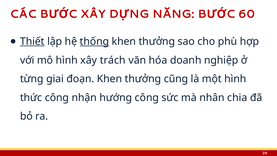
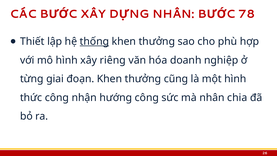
NĂNG: NĂNG -> NHÂN (173, 14)
60: 60 -> 78 (247, 14)
Thiết underline: present -> none (32, 41)
trách: trách -> riêng (113, 60)
